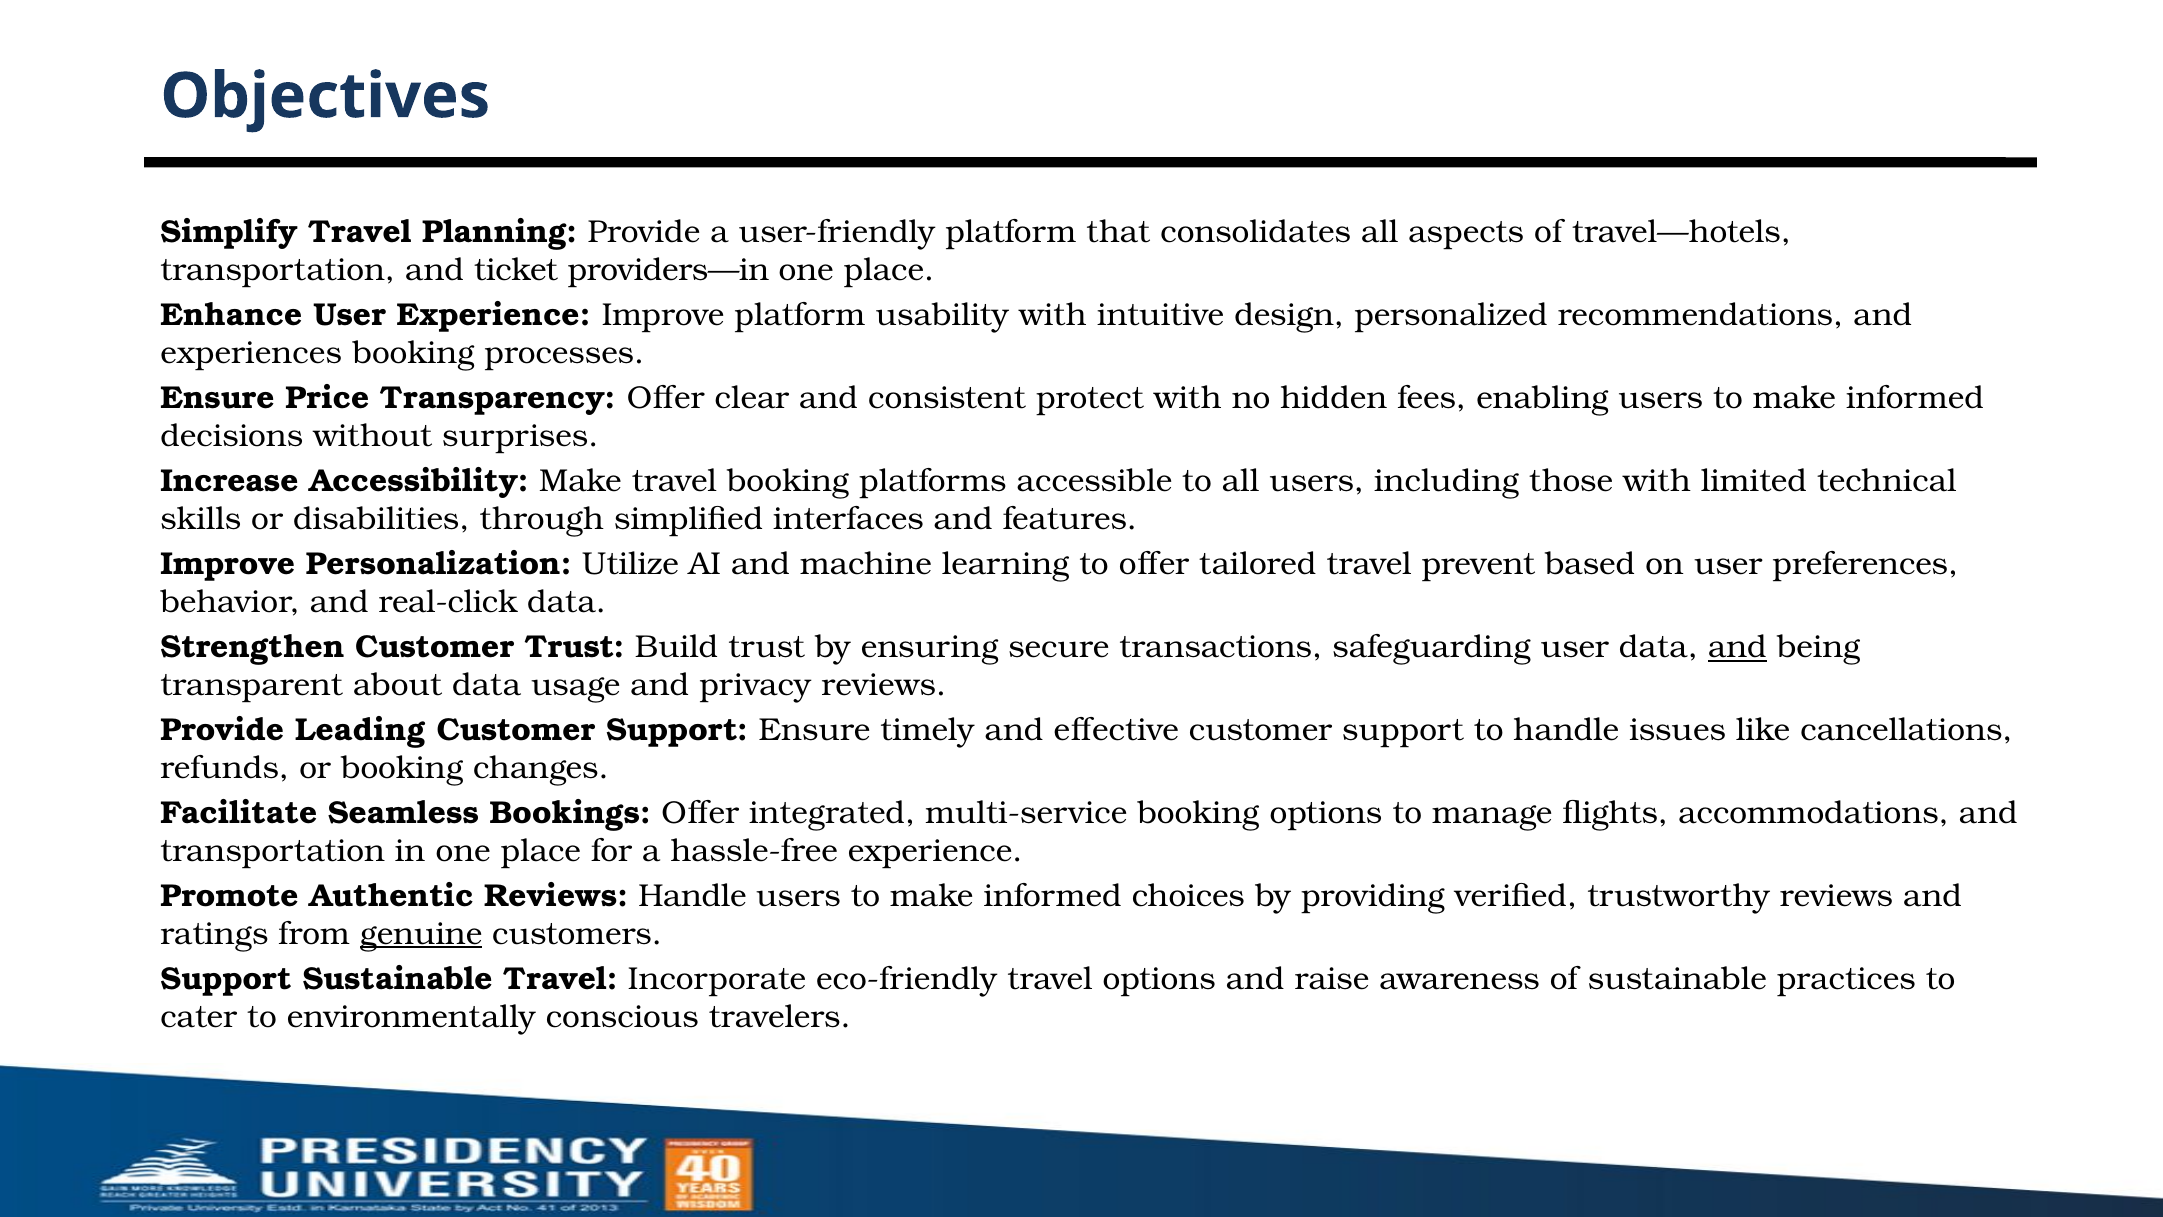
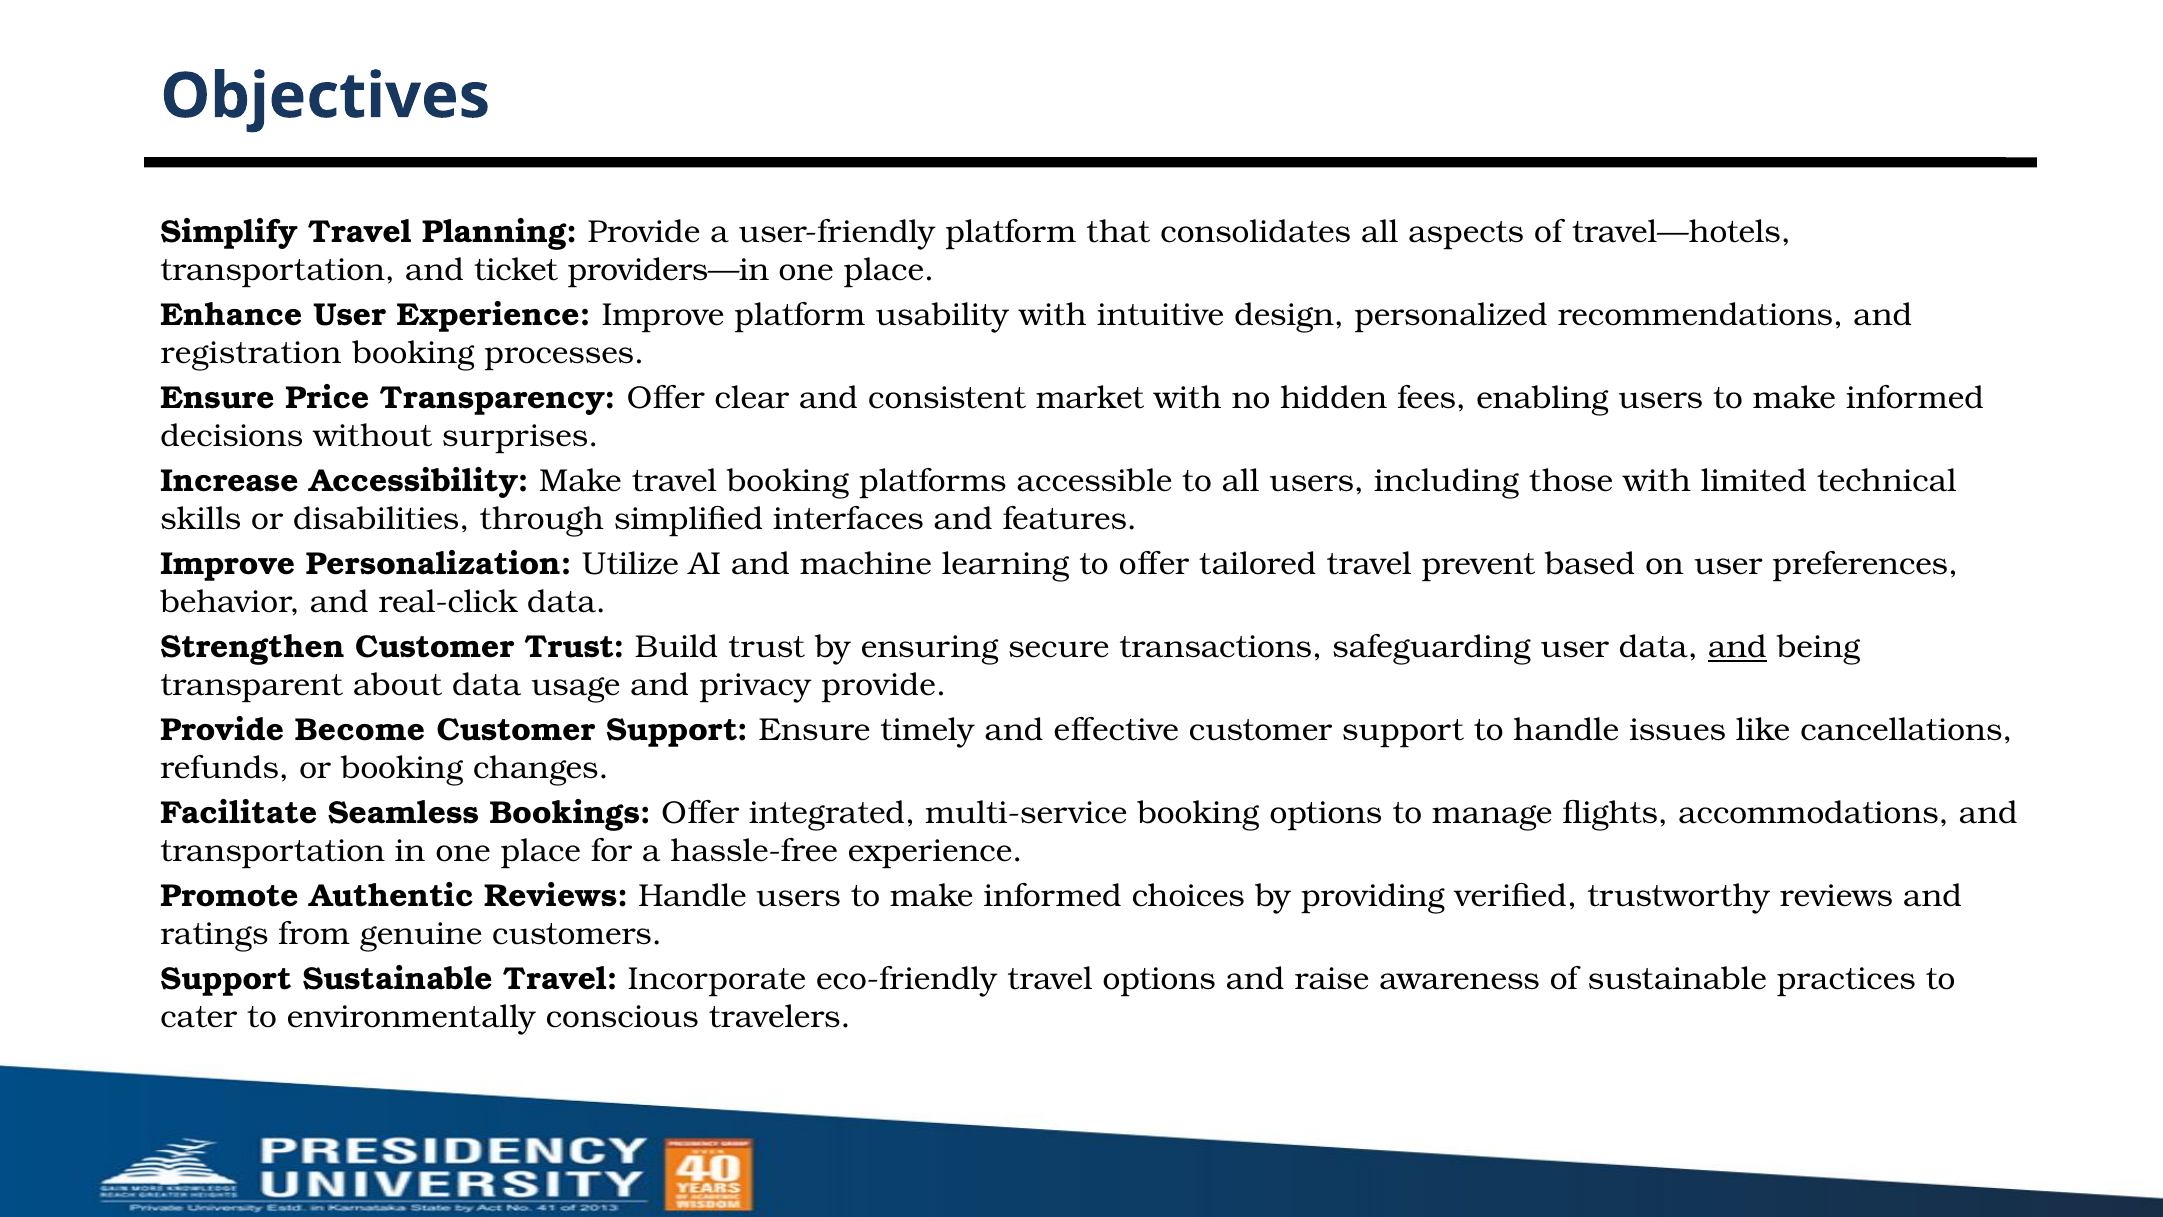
experiences: experiences -> registration (251, 353)
protect: protect -> market (1090, 398)
privacy reviews: reviews -> provide (884, 685)
Leading: Leading -> Become (360, 730)
genuine underline: present -> none (421, 934)
